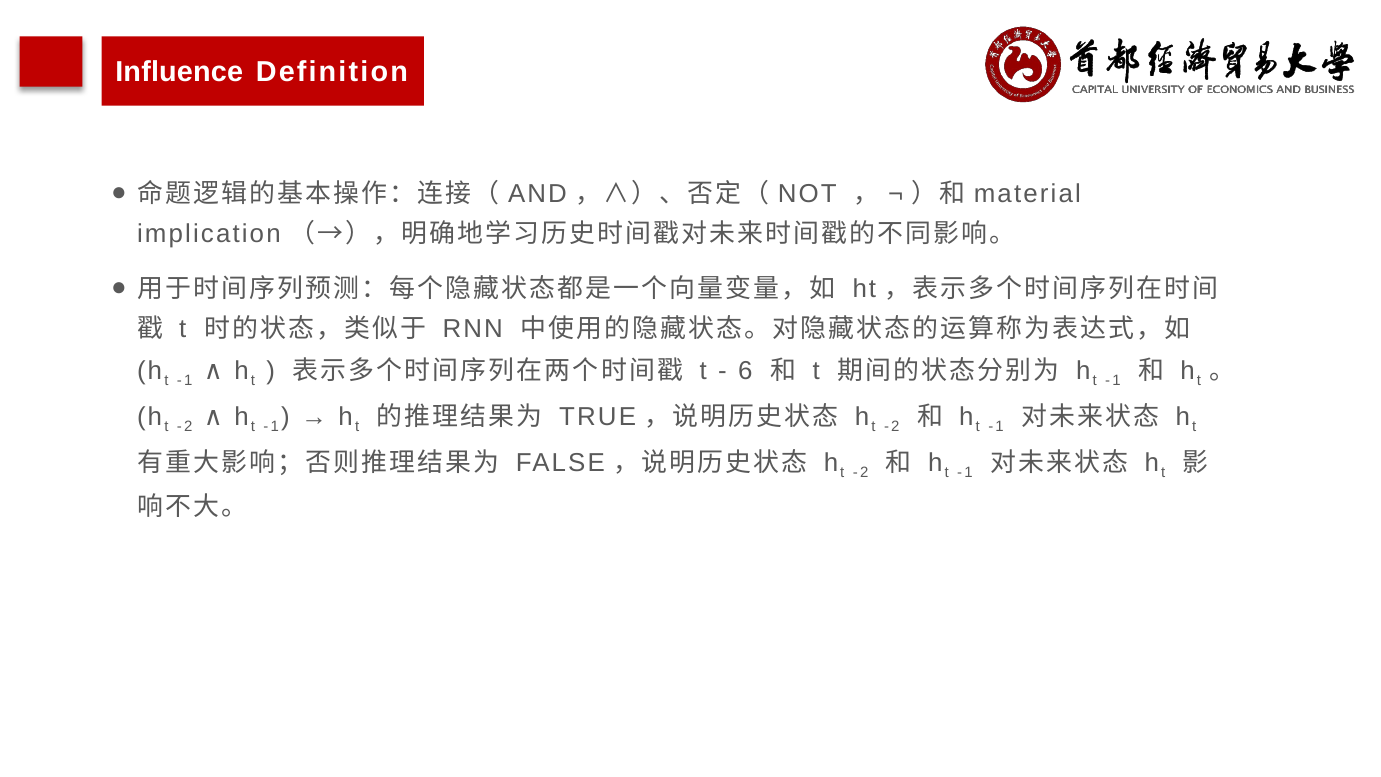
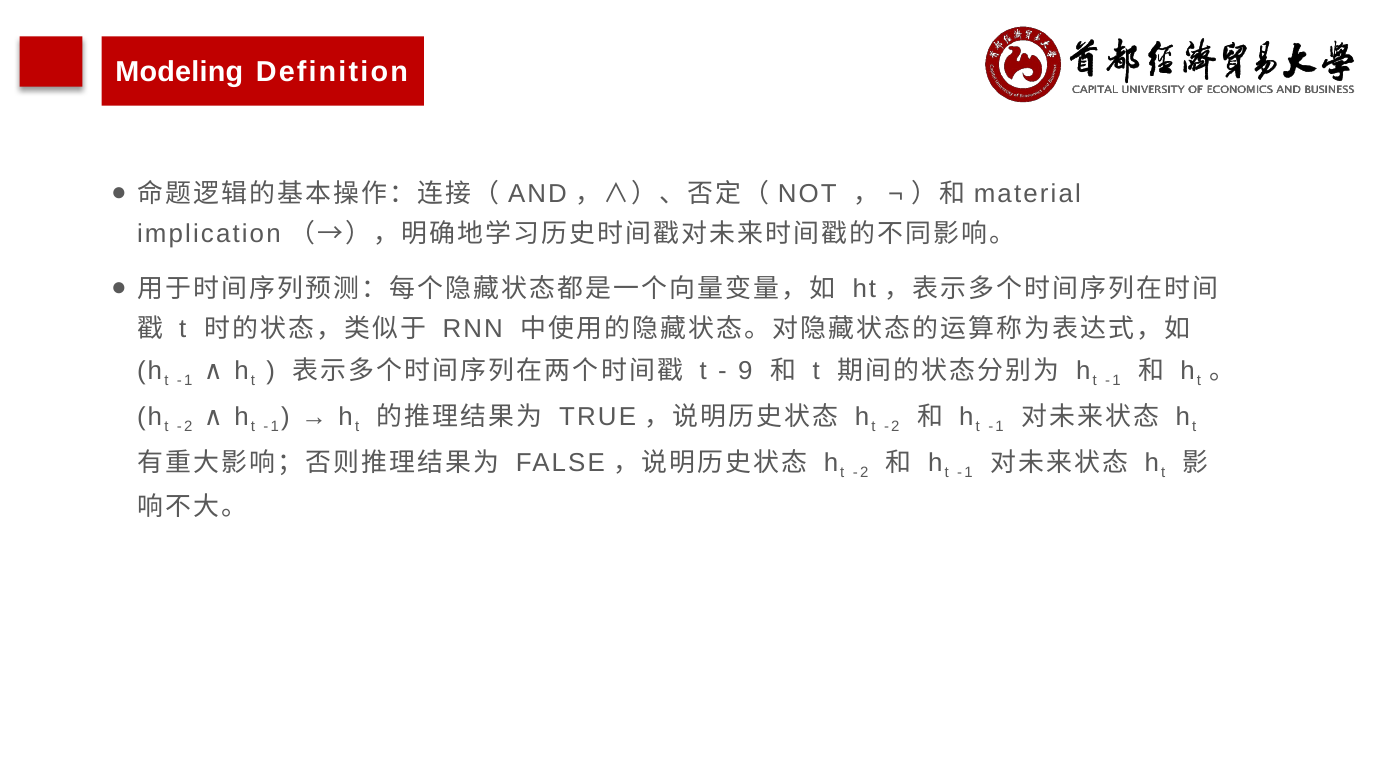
Influence: Influence -> Modeling (179, 72)
6: 6 -> 9 (745, 371)
